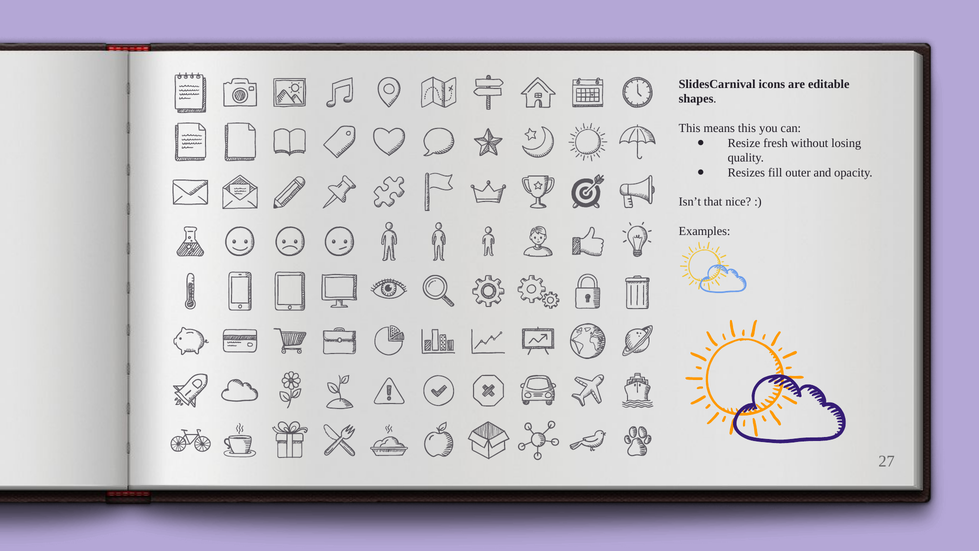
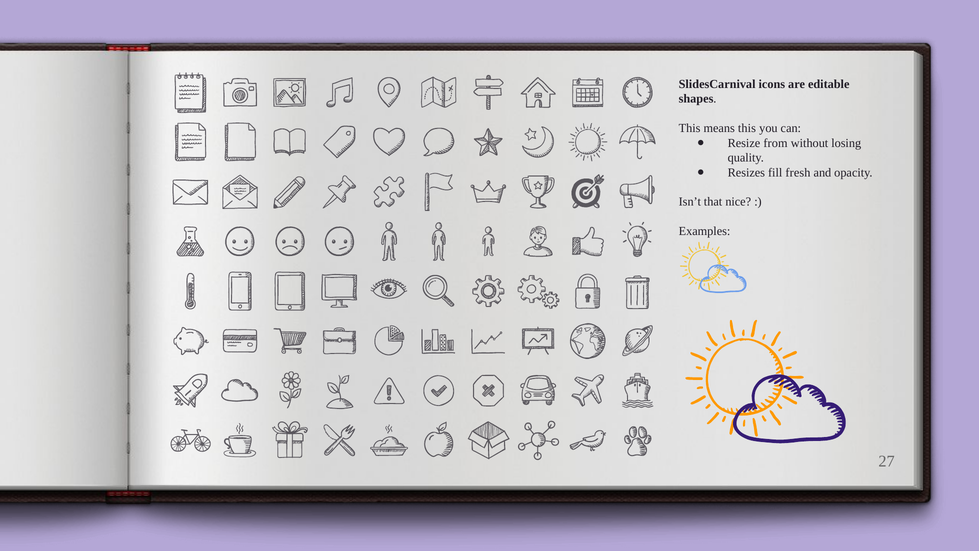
fresh: fresh -> from (775, 143)
outer: outer -> fresh (798, 172)
